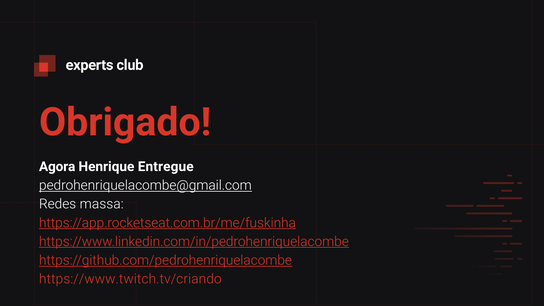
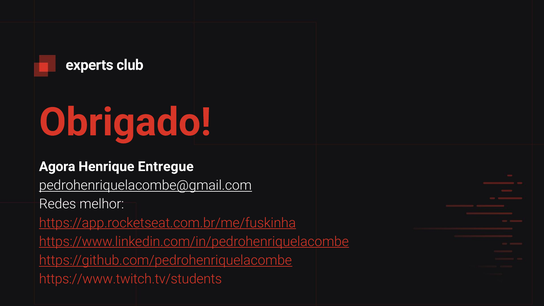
massa: massa -> melhor (102, 204)
https://www.twitch.tv/criando: https://www.twitch.tv/criando -> https://www.twitch.tv/students (130, 279)
